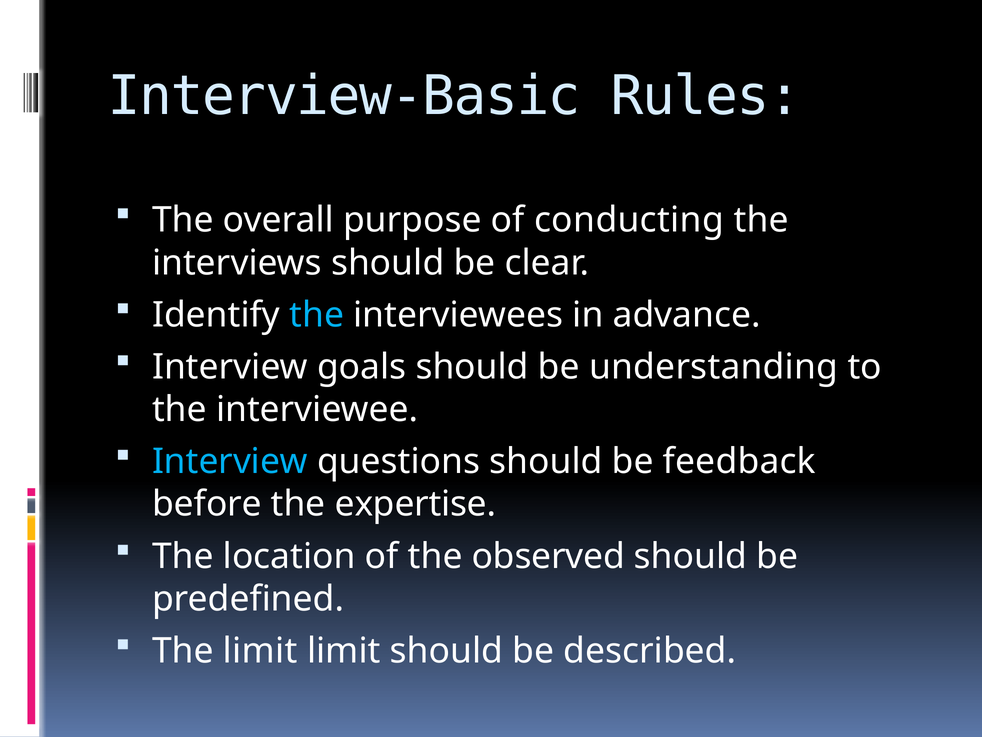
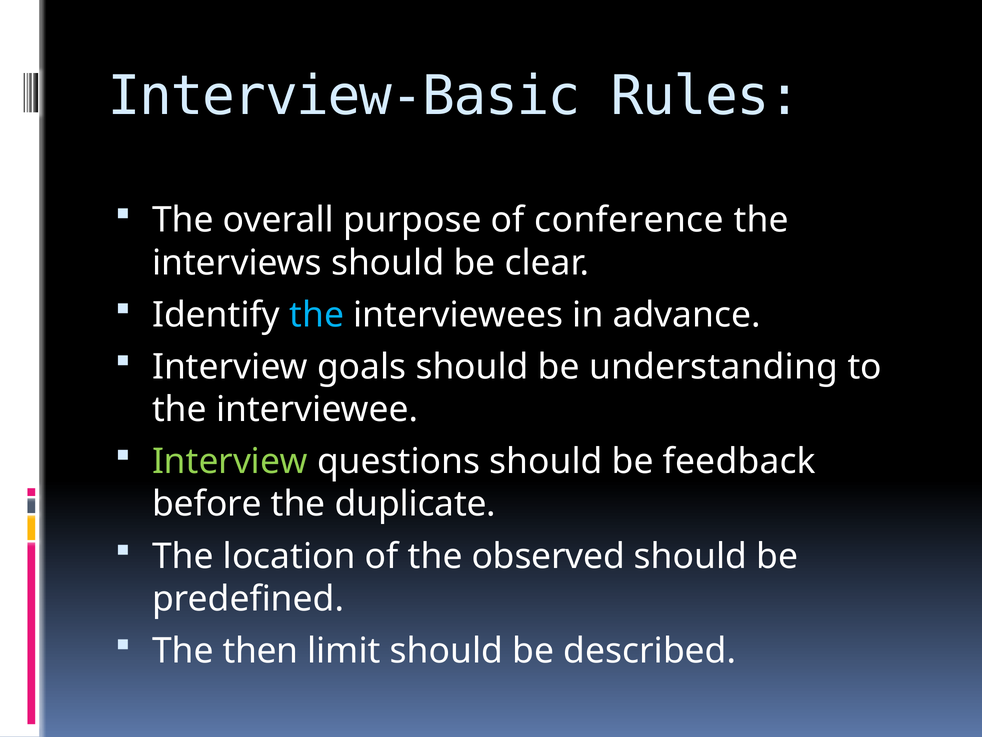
conducting: conducting -> conference (629, 220)
Interview colour: light blue -> light green (230, 461)
expertise: expertise -> duplicate (415, 504)
The limit: limit -> then (261, 651)
